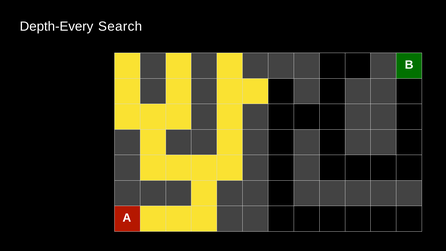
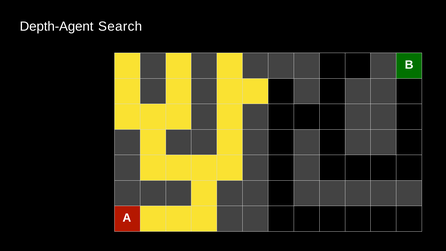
Depth-Every: Depth-Every -> Depth-Agent (57, 27)
